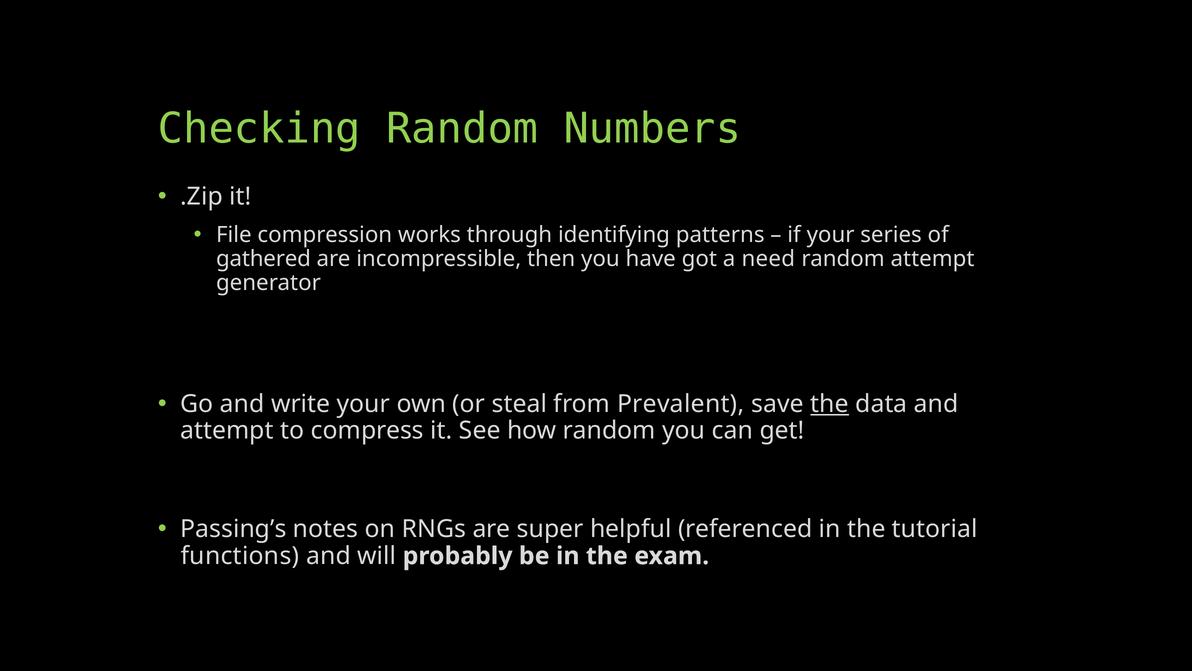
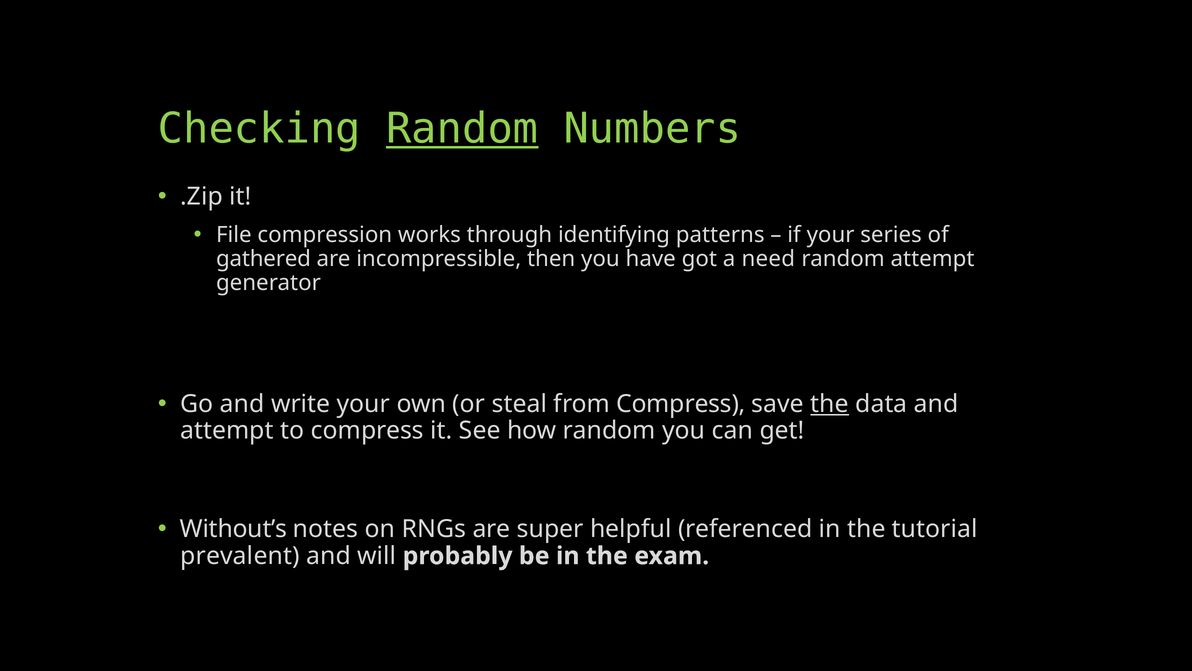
Random underline: none -> present (462, 129)
from Prevalent: Prevalent -> Compress (681, 404)
Passing’s: Passing’s -> Without’s (234, 529)
functions: functions -> prevalent (240, 556)
